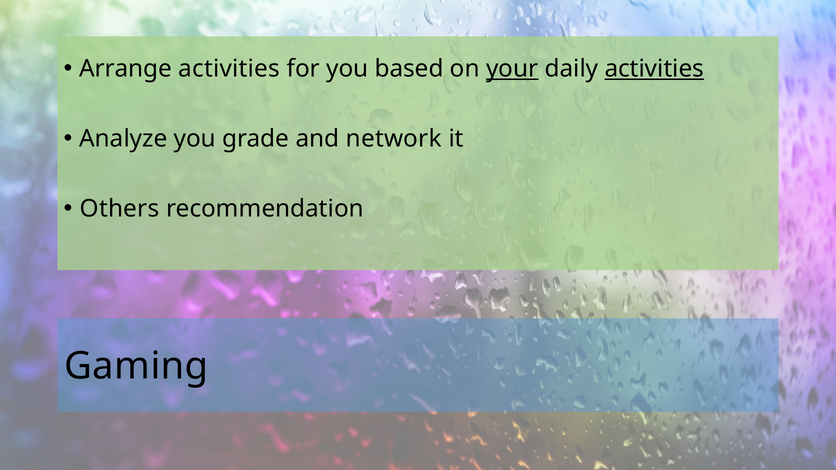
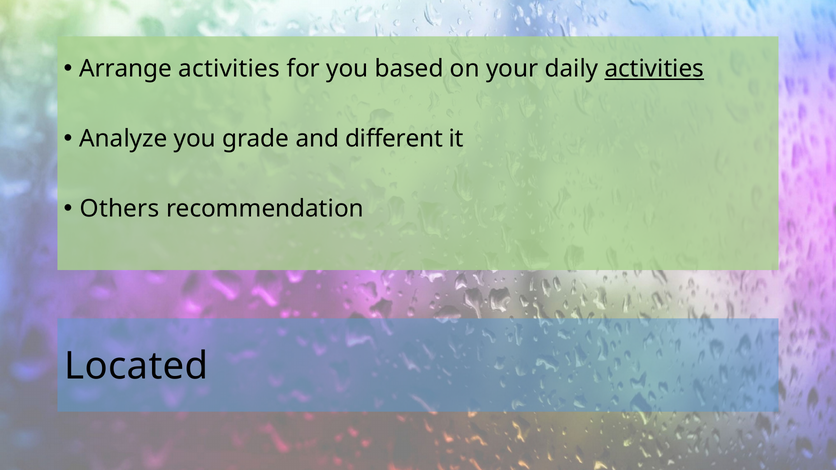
your underline: present -> none (512, 69)
network: network -> different (394, 139)
Gaming: Gaming -> Located (136, 366)
